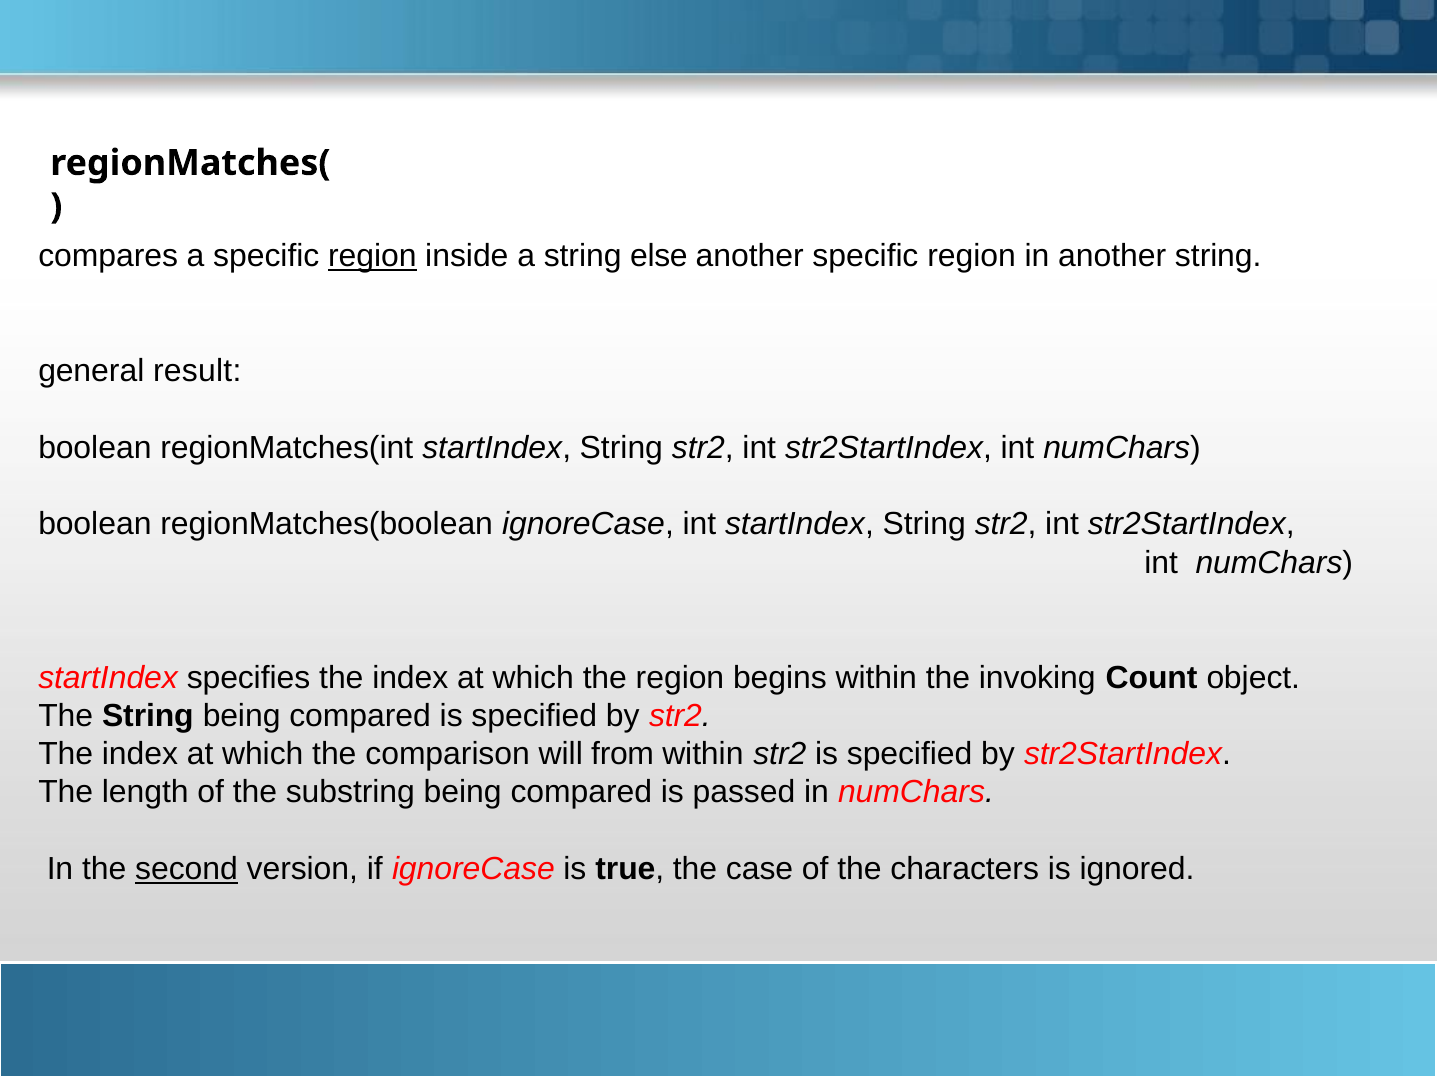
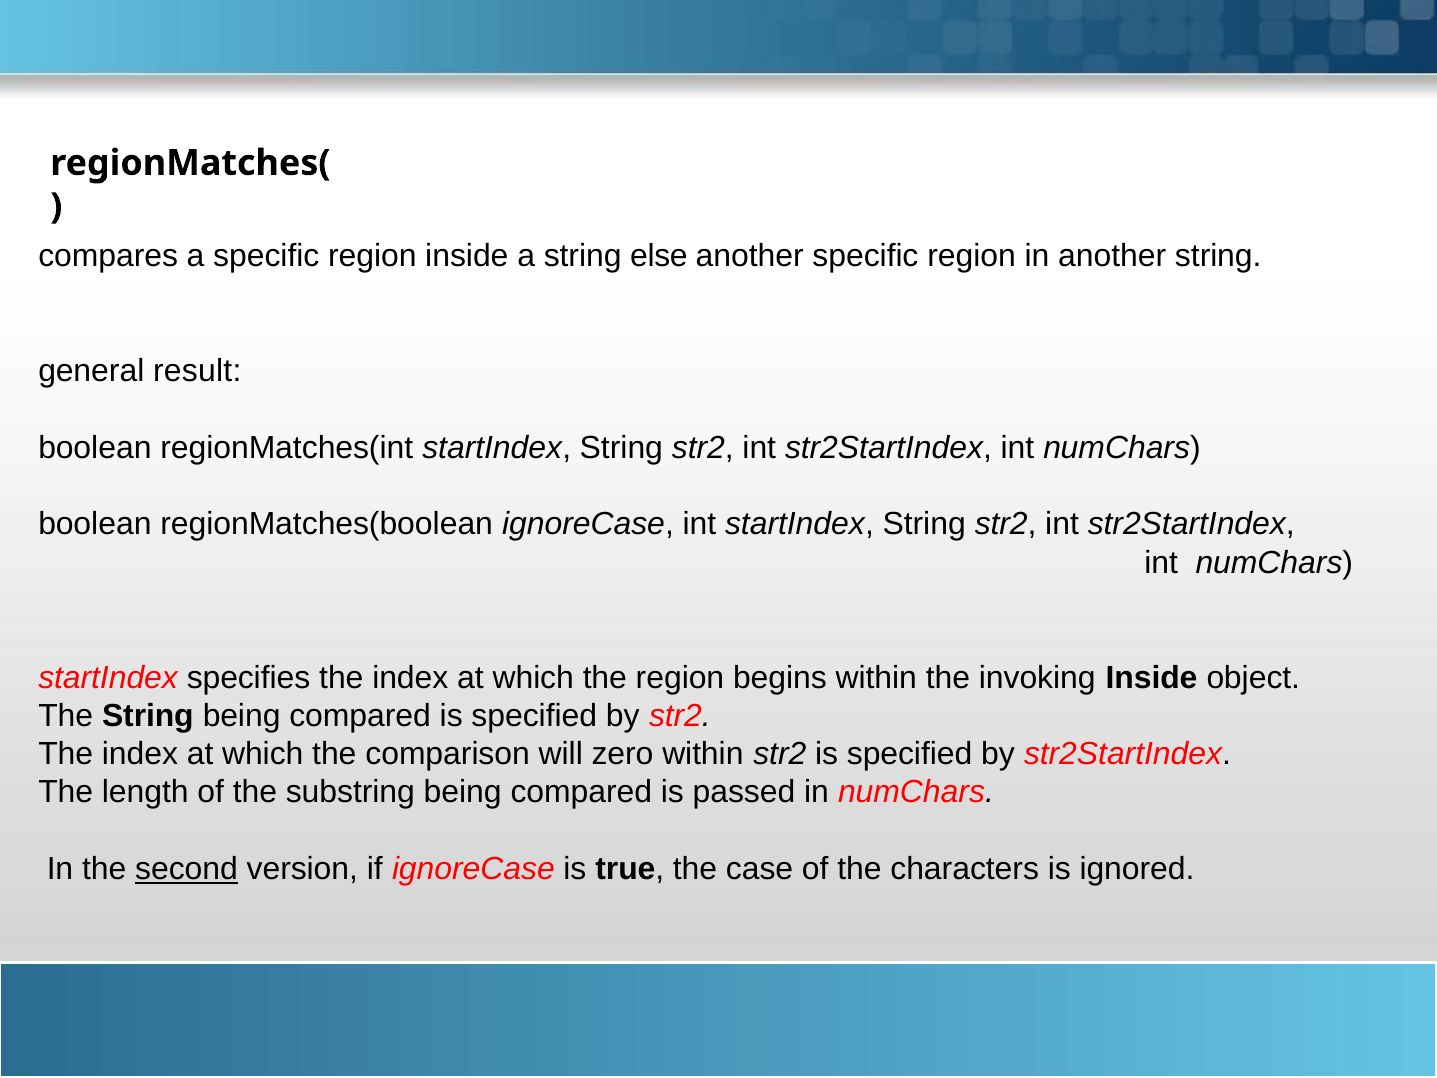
region underline: present -> none (372, 256)
invoking Count: Count -> Inside (1152, 677)
from: from -> zero (623, 754)
